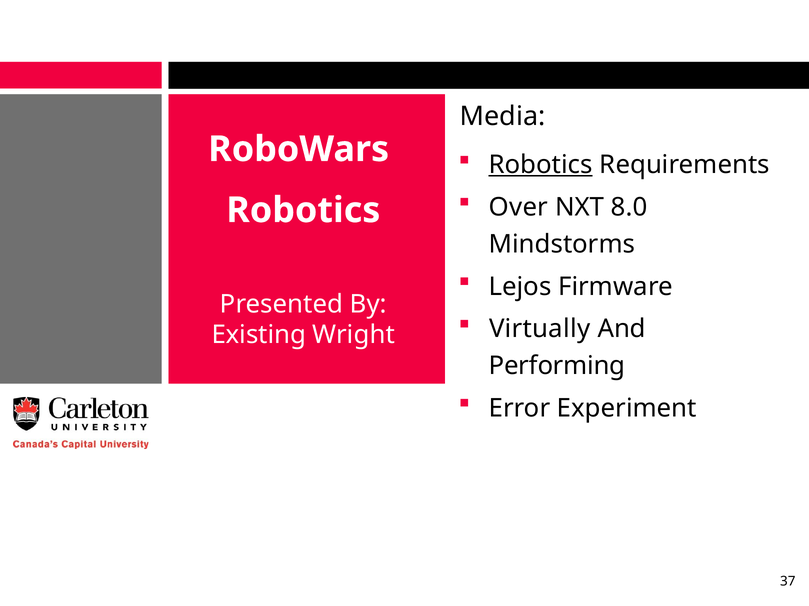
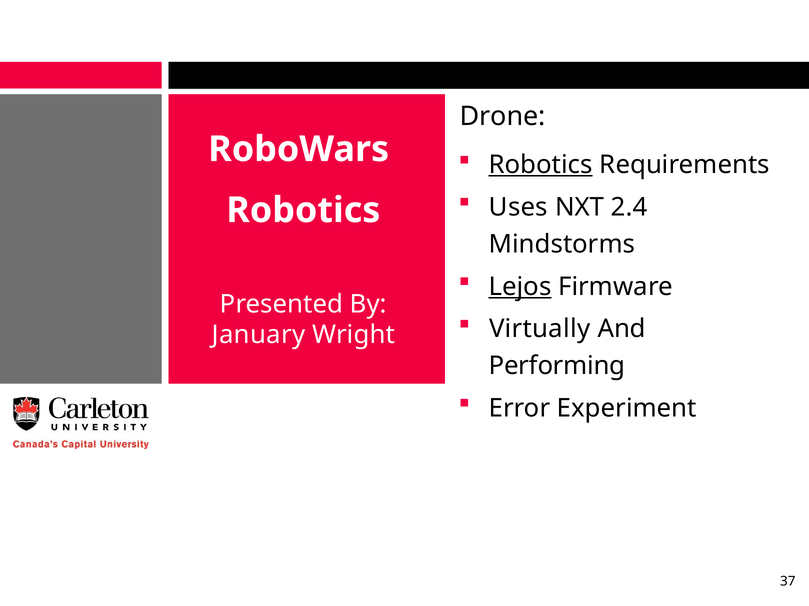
Media: Media -> Drone (503, 116)
Over: Over -> Uses (518, 207)
8.0: 8.0 -> 2.4 (629, 207)
Lejos underline: none -> present (520, 287)
Existing: Existing -> January (259, 335)
